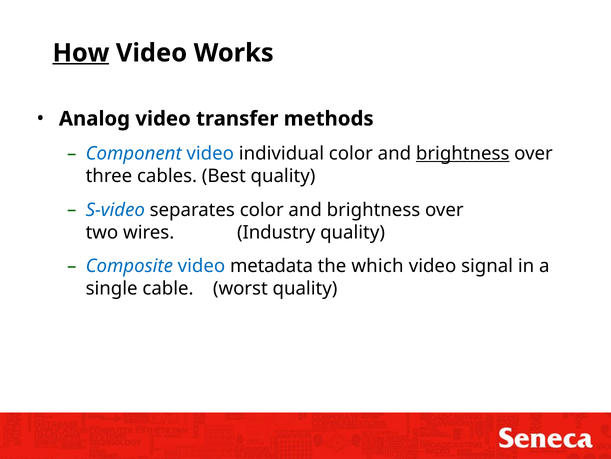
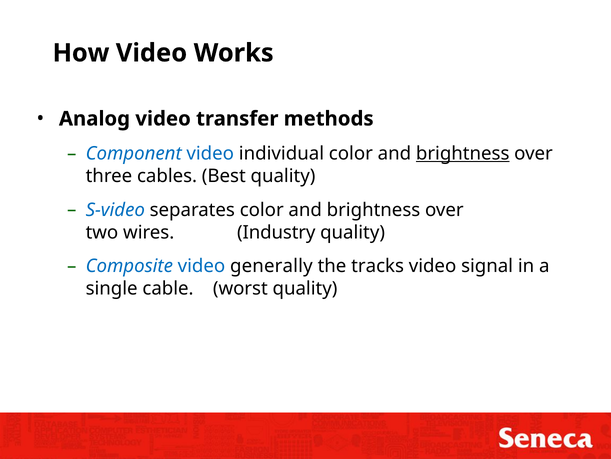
How underline: present -> none (81, 53)
metadata: metadata -> generally (271, 266)
which: which -> tracks (378, 266)
